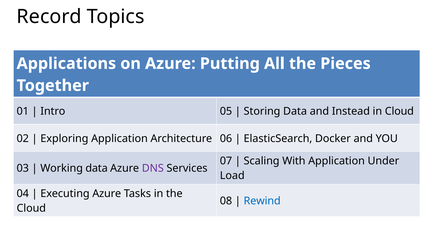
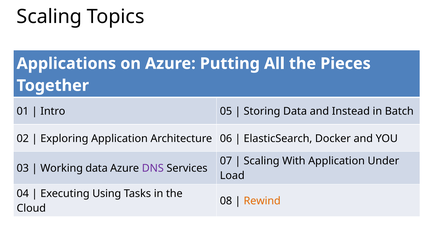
Record: Record -> Scaling (49, 17)
in Cloud: Cloud -> Batch (399, 111)
Azure: Azure -> Using (107, 194)
Rewind colour: blue -> orange (262, 201)
